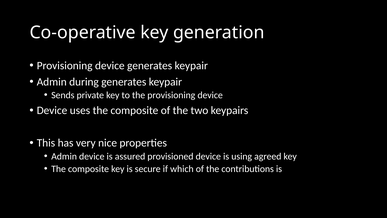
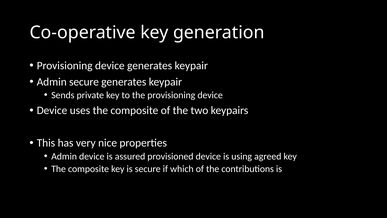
Admin during: during -> secure (84, 82)
